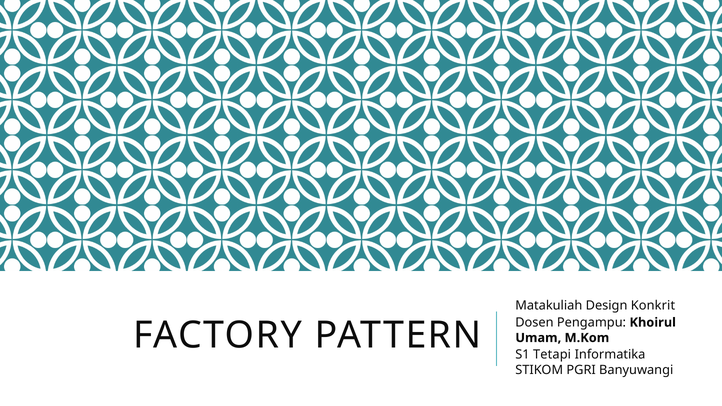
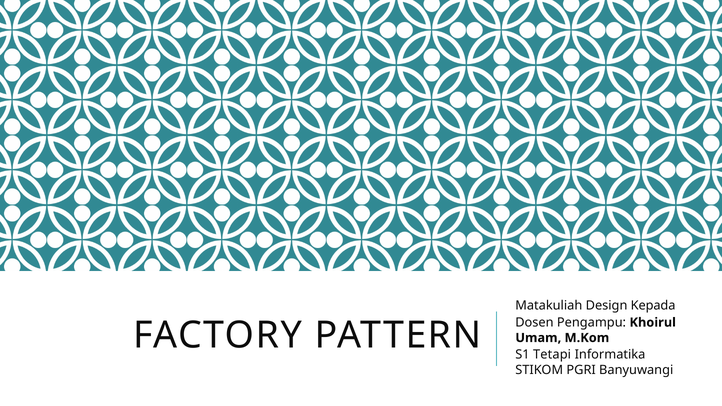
Konkrit: Konkrit -> Kepada (653, 306)
